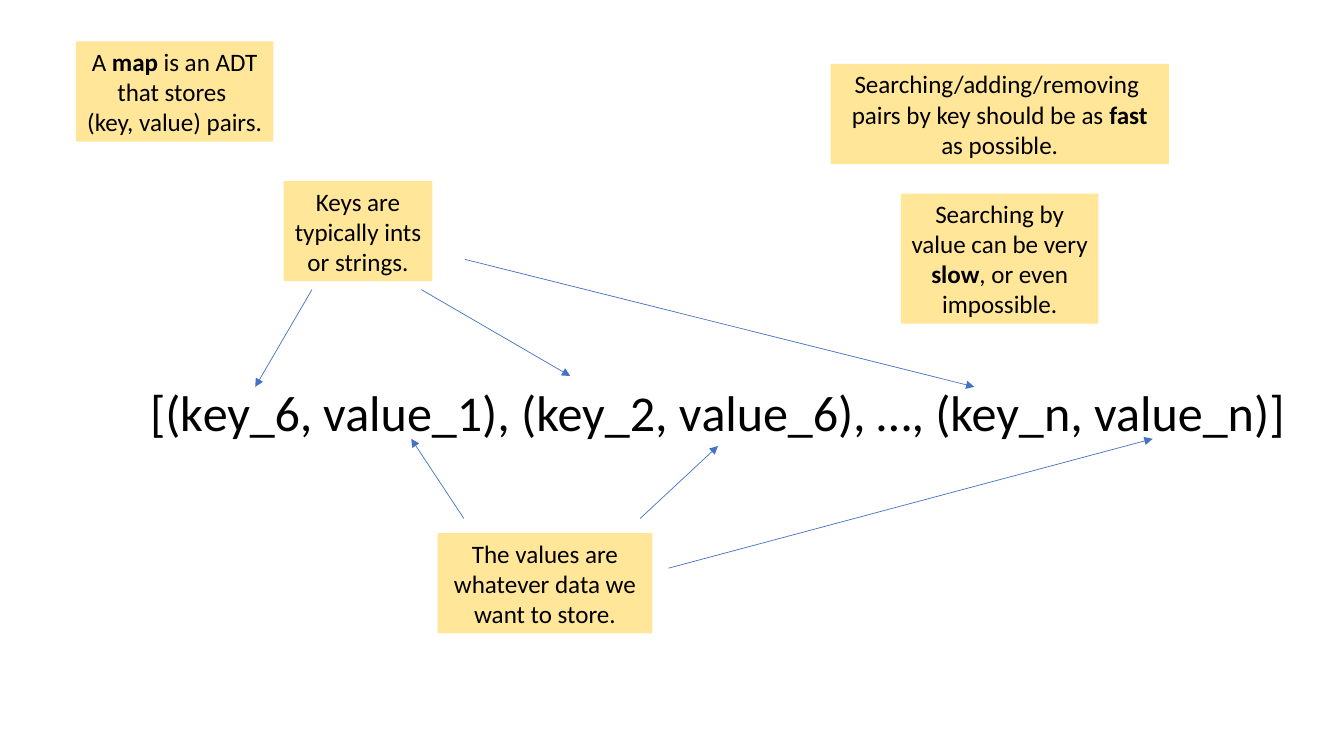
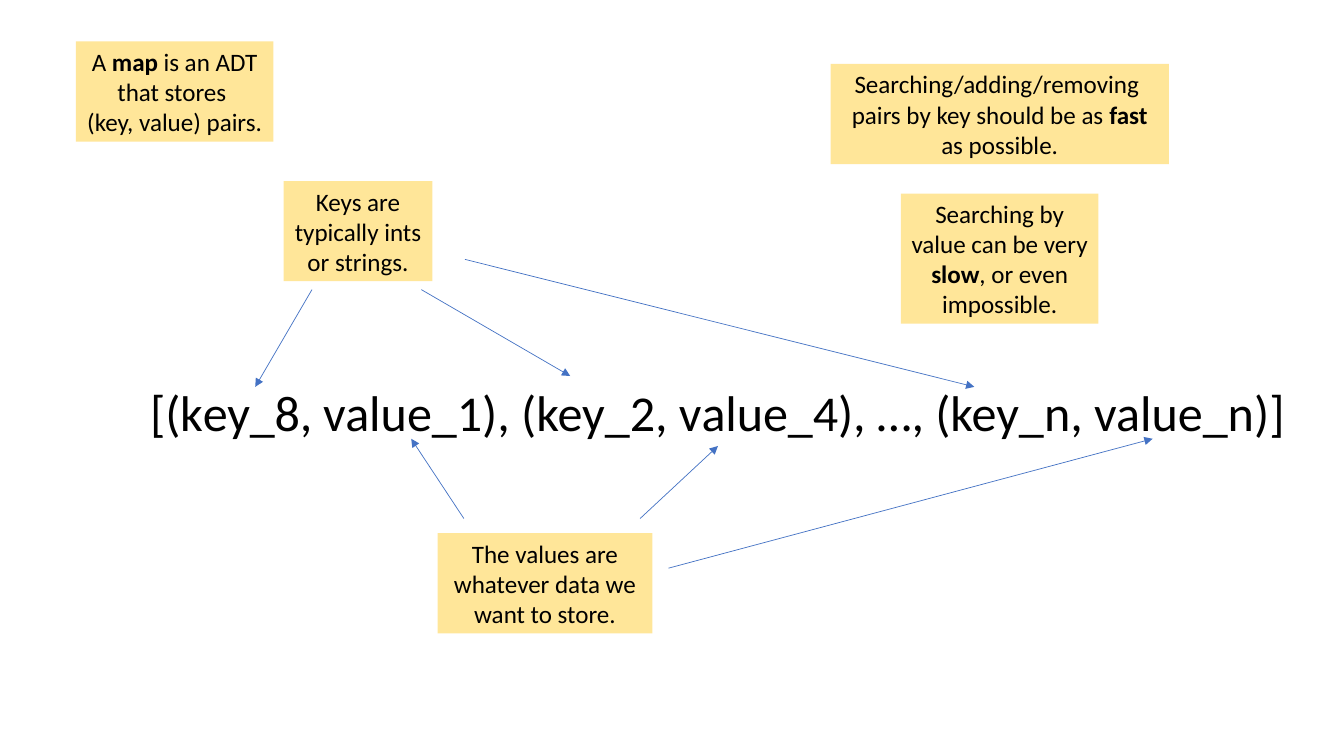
key_6: key_6 -> key_8 (231, 415)
value_6: value_6 -> value_4 (772, 415)
